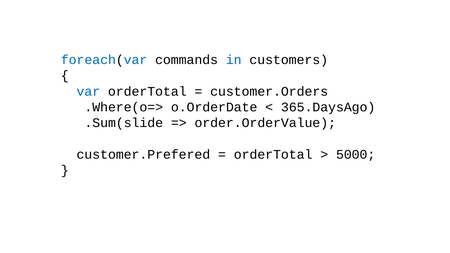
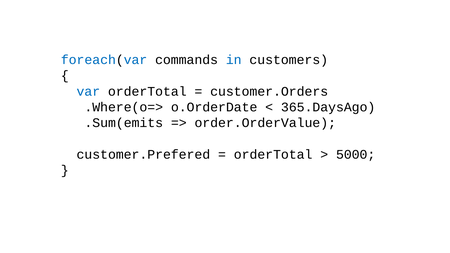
.Sum(slide: .Sum(slide -> .Sum(emits (124, 123)
